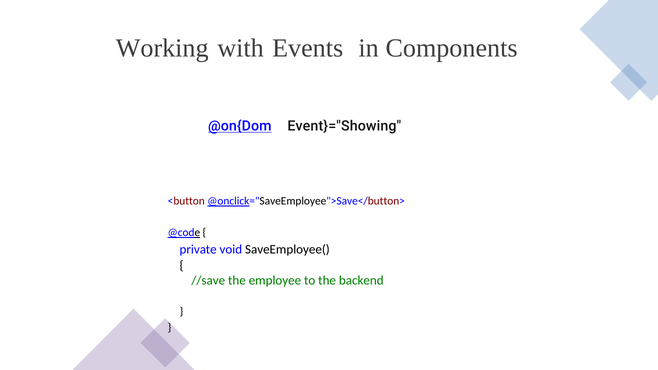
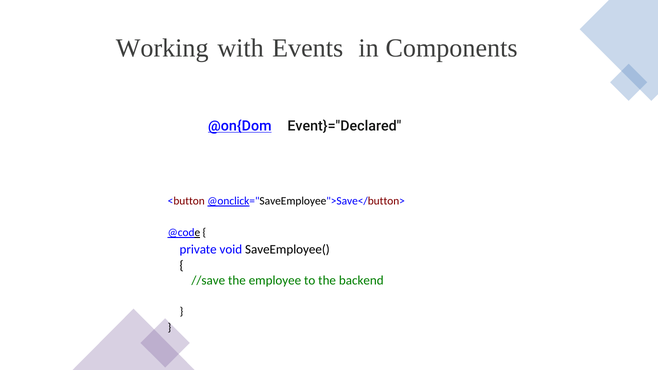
Event}="Showing: Event}="Showing -> Event}="Declared (344, 126)
